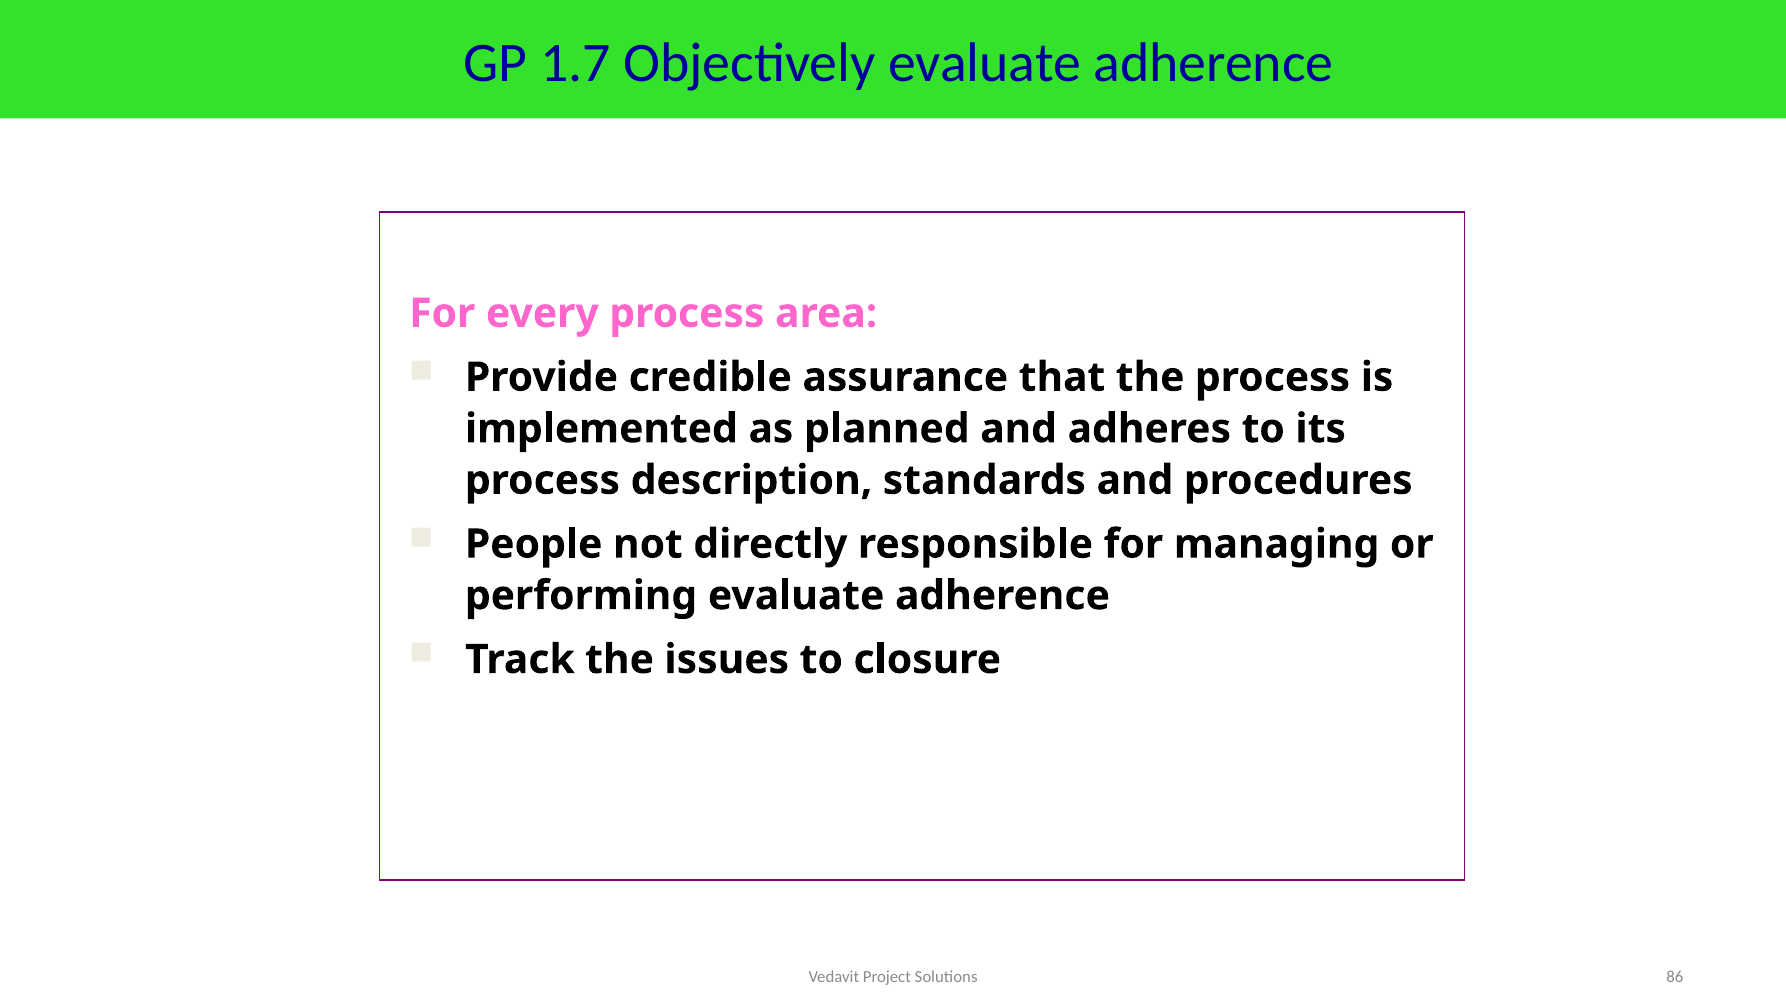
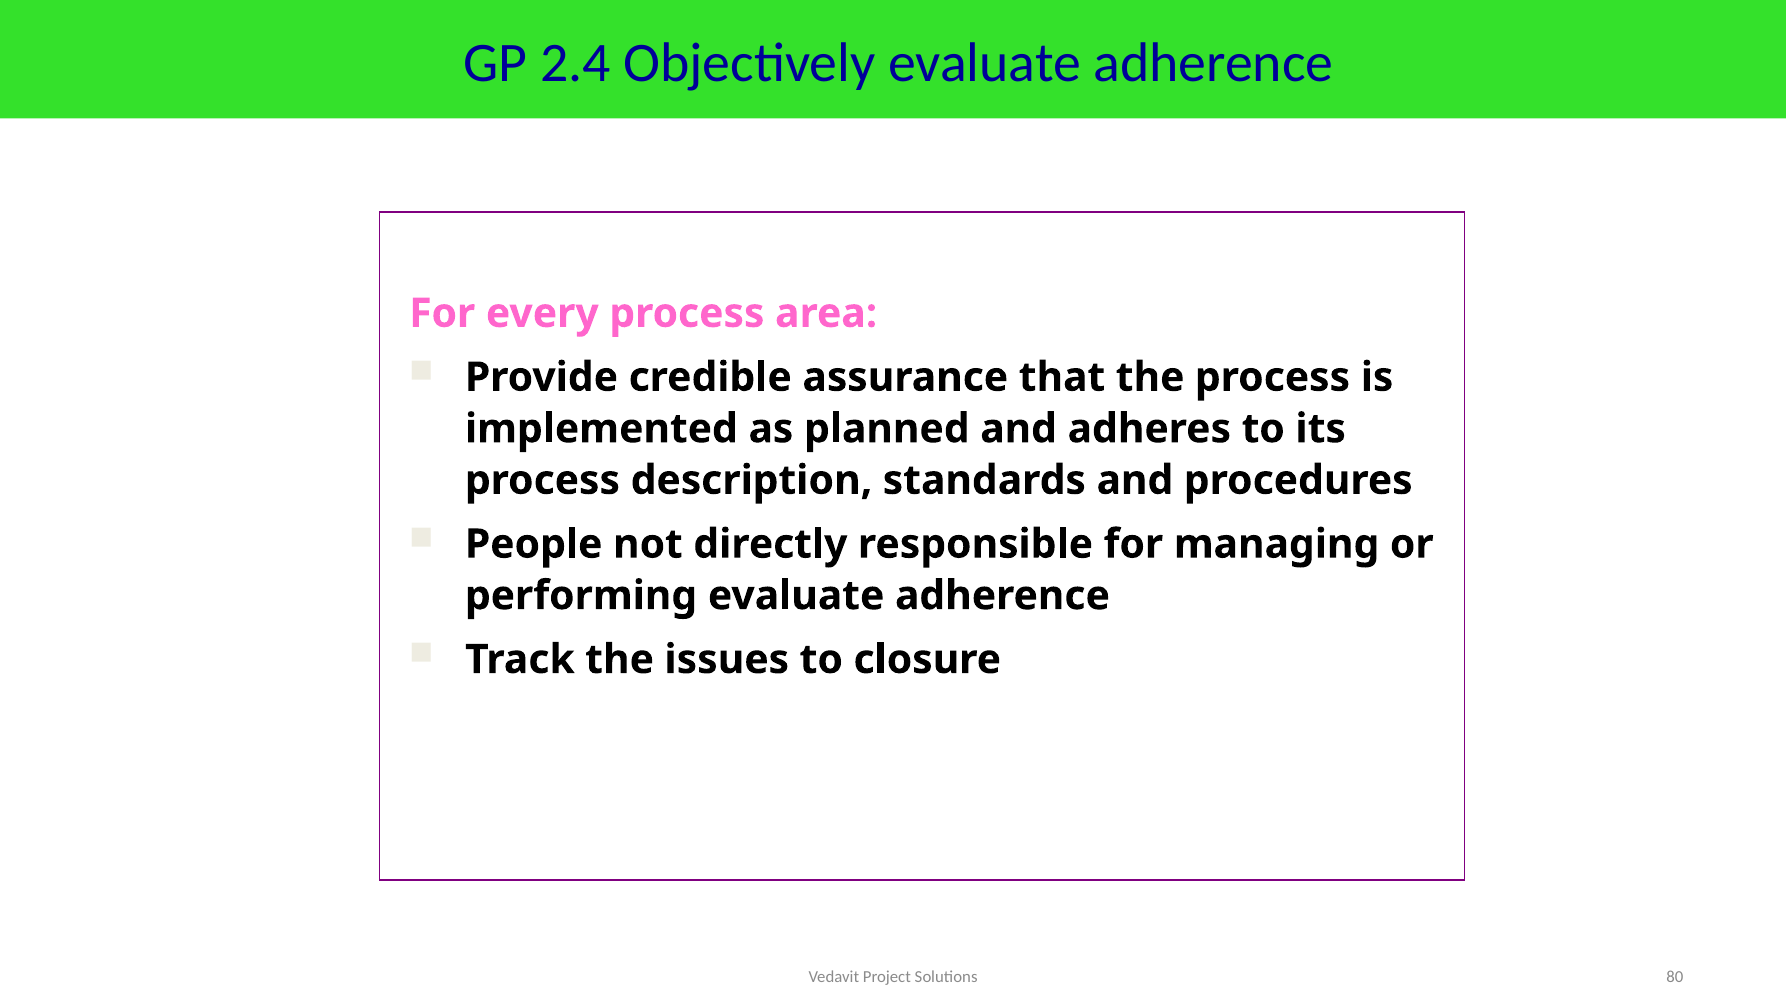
1.7: 1.7 -> 2.4 (576, 63)
86: 86 -> 80 (1675, 977)
